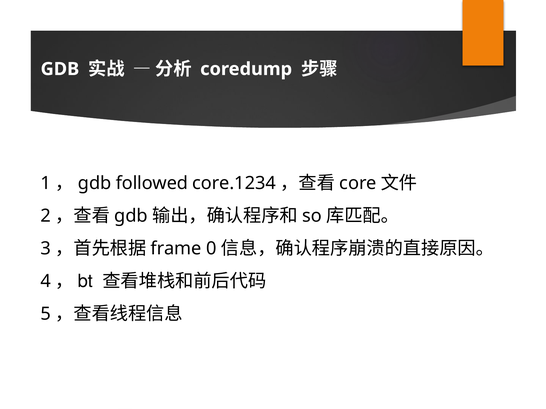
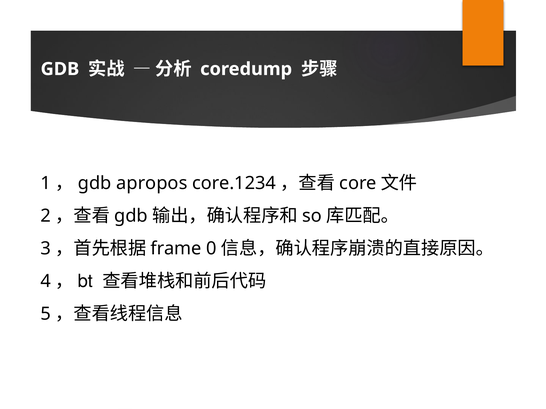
followed: followed -> apropos (152, 183)
